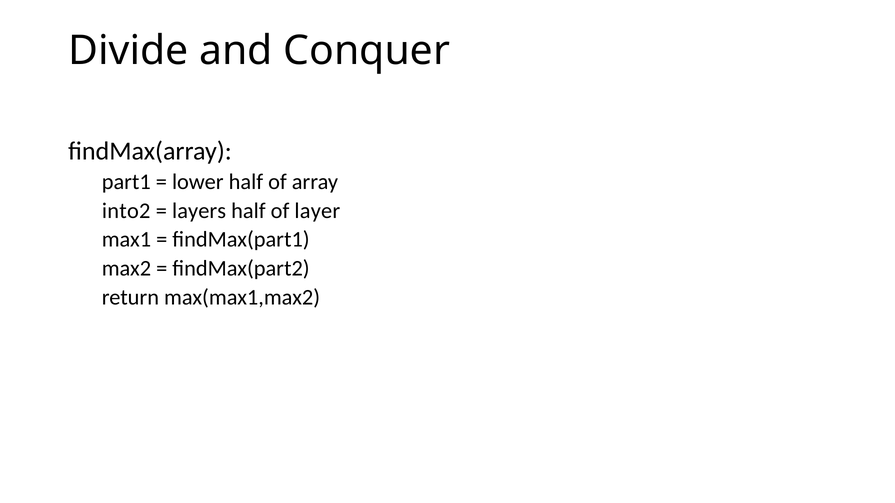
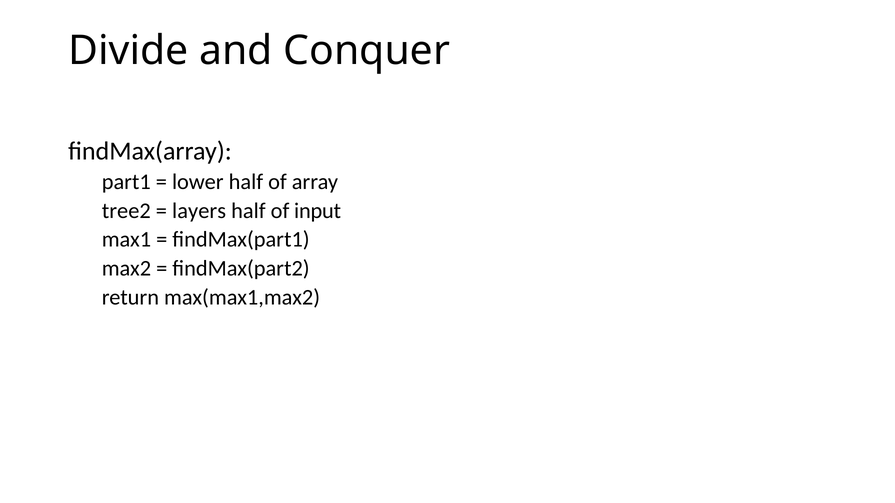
into2: into2 -> tree2 (126, 211)
layer: layer -> input (318, 211)
